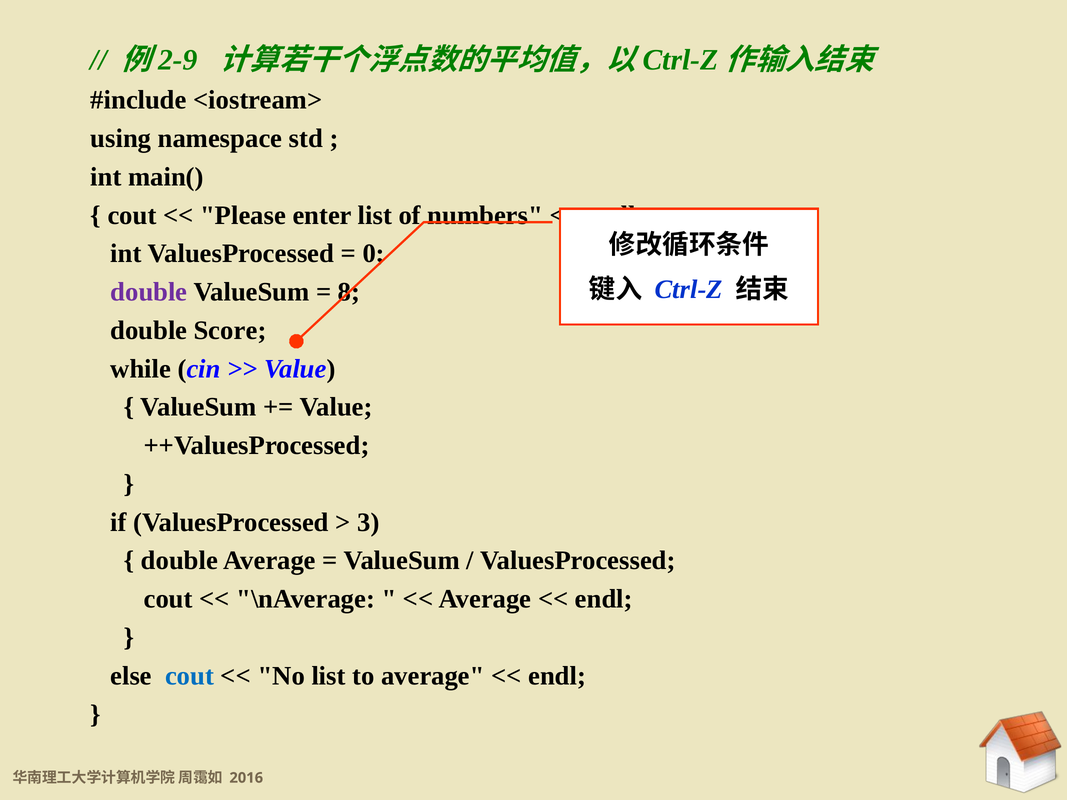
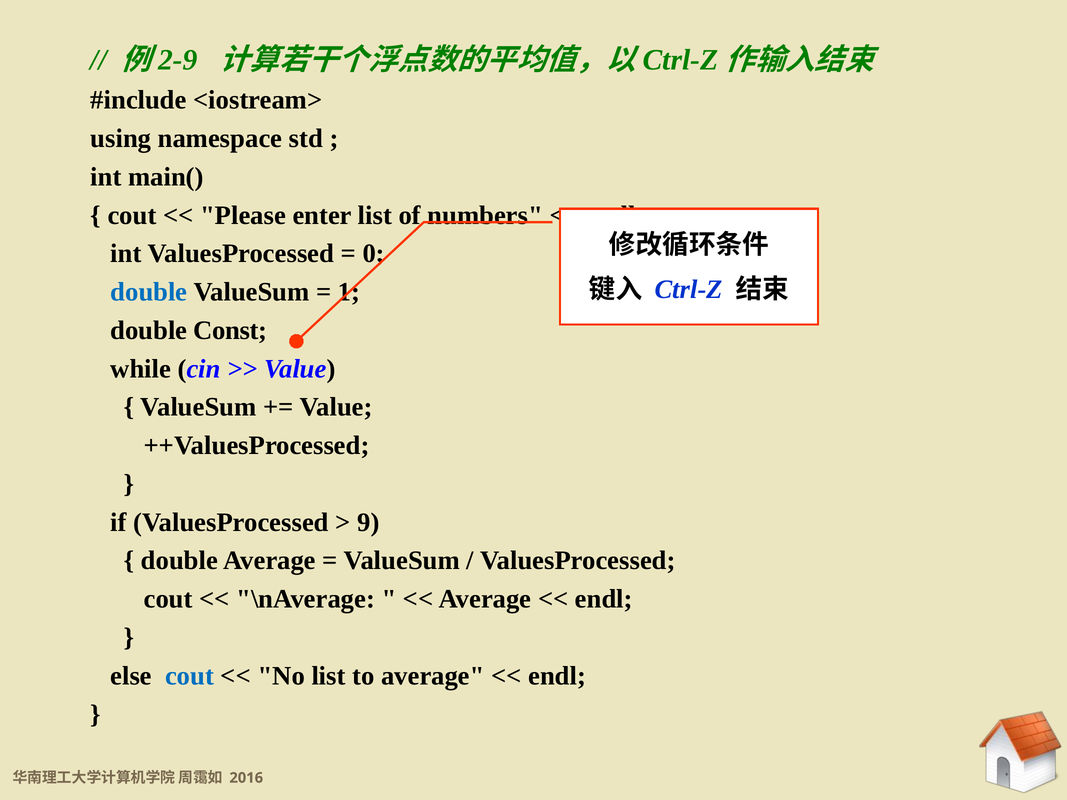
double colour: purple -> blue (149, 292)
8: 8 -> 1 (349, 292)
Score: Score -> Const (230, 330)
3: 3 -> 9 (368, 522)
